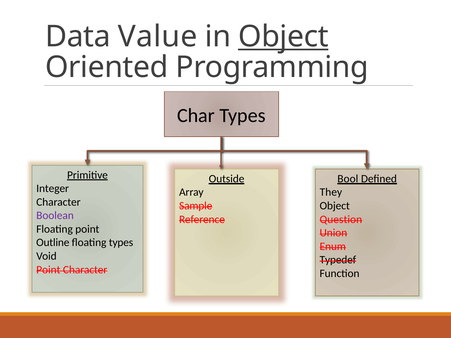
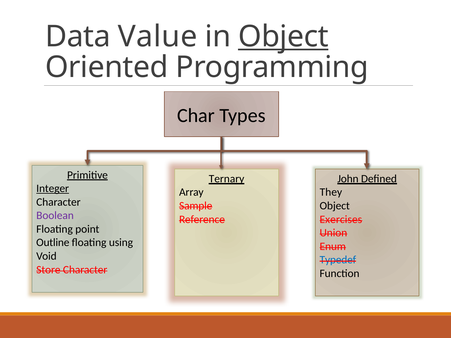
Outside: Outside -> Ternary (227, 179)
Bool: Bool -> John (348, 179)
Integer underline: none -> present (53, 189)
Question: Question -> Exercises (341, 219)
floating types: types -> using (121, 243)
Typedef colour: black -> blue (338, 260)
Point: Point -> Store (48, 270)
